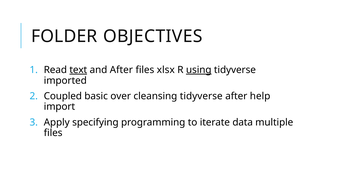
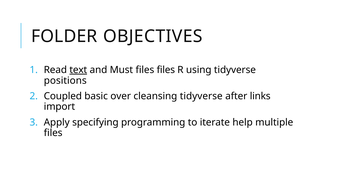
and After: After -> Must (121, 70)
files xlsx: xlsx -> files (166, 70)
using underline: present -> none (199, 70)
imported: imported -> positions (65, 80)
help: help -> links (260, 96)
data: data -> help (243, 122)
